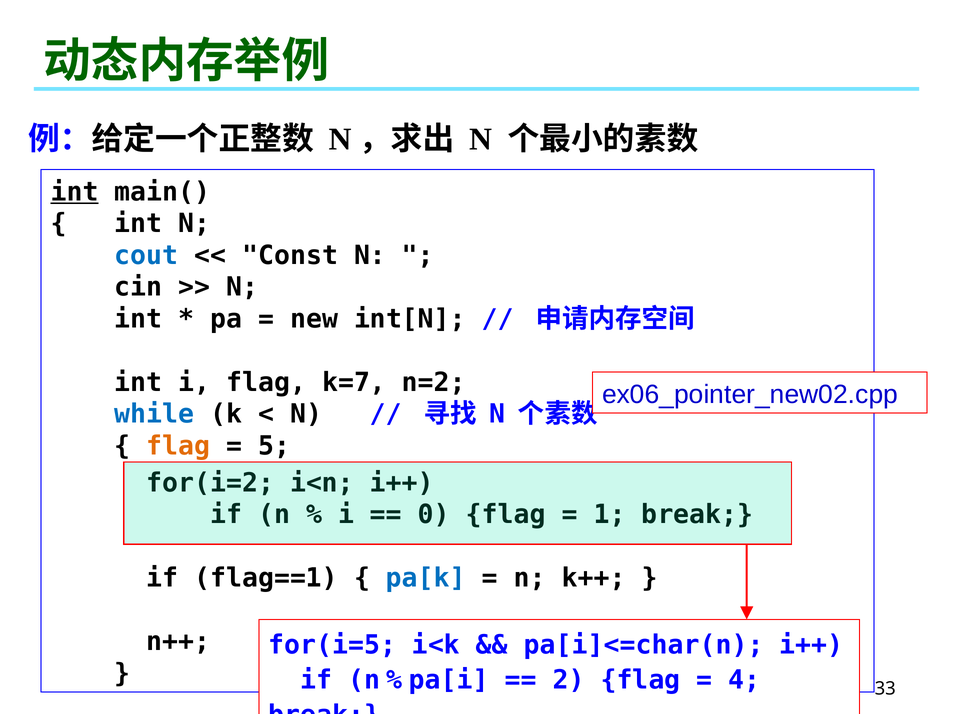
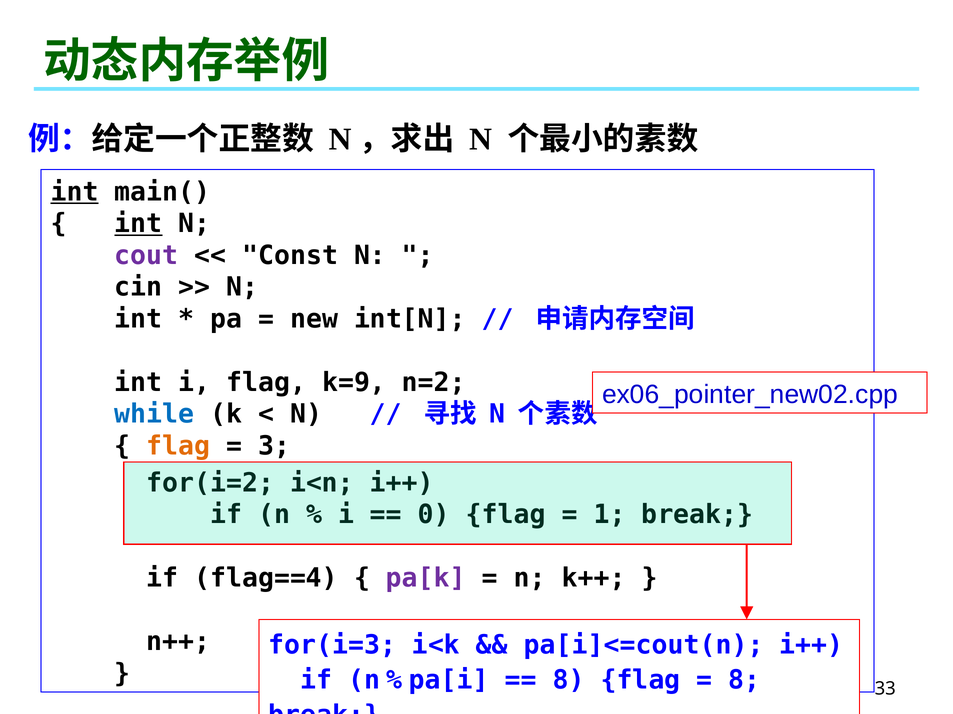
int underline: none -> present (138, 224)
cout colour: blue -> purple (146, 256)
k=7: k=7 -> k=9 (354, 383)
5: 5 -> 3 (274, 446)
flag==1: flag==1 -> flag==4 (266, 579)
pa[k colour: blue -> purple (426, 579)
for(i=5: for(i=5 -> for(i=3 (332, 646)
pa[i]<=char(n: pa[i]<=char(n -> pa[i]<=cout(n (644, 646)
2: 2 -> 8 (569, 681)
4: 4 -> 8 (744, 681)
